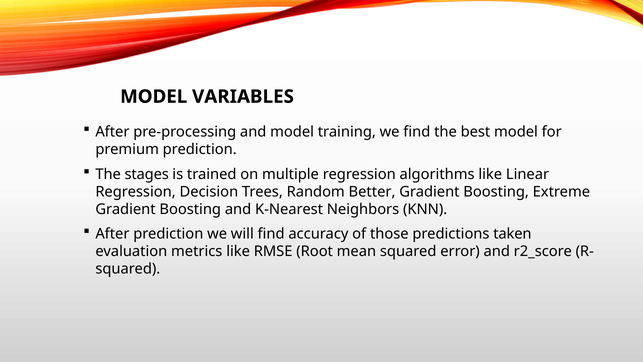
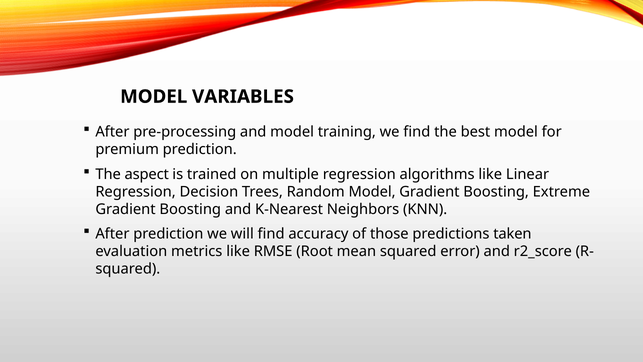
stages: stages -> aspect (147, 174)
Random Better: Better -> Model (372, 192)
